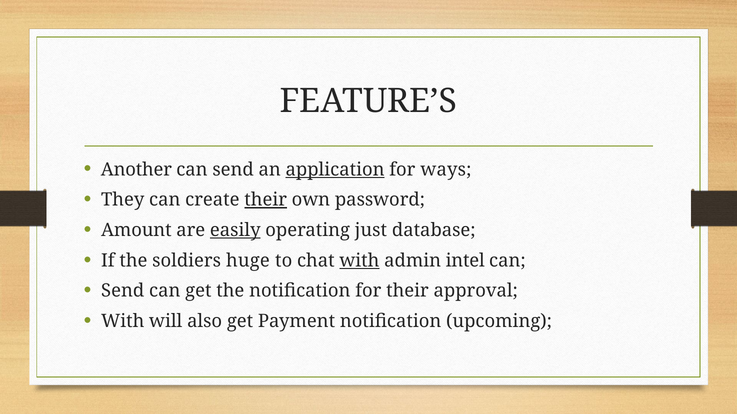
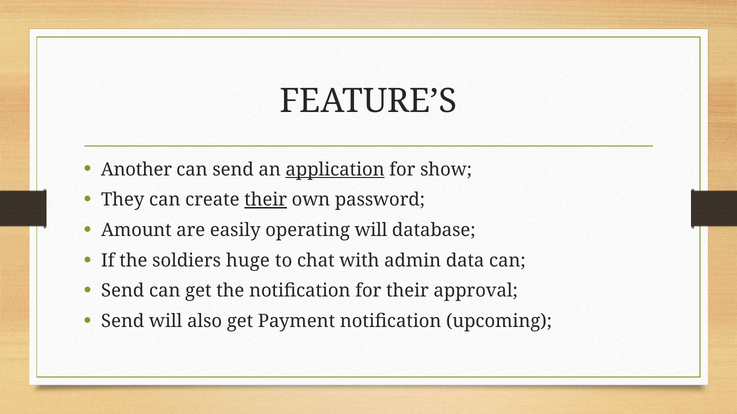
ways: ways -> show (446, 170)
easily underline: present -> none (235, 230)
operating just: just -> will (371, 230)
with underline: present -> none (359, 261)
intel: intel -> data (465, 261)
With: With -> Send (123, 322)
